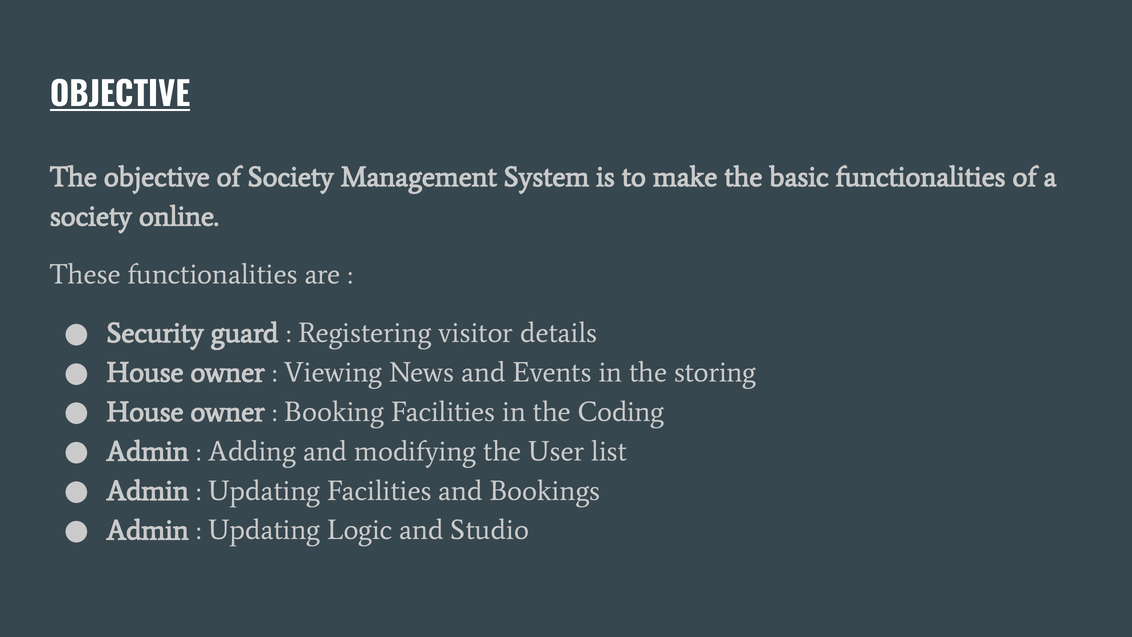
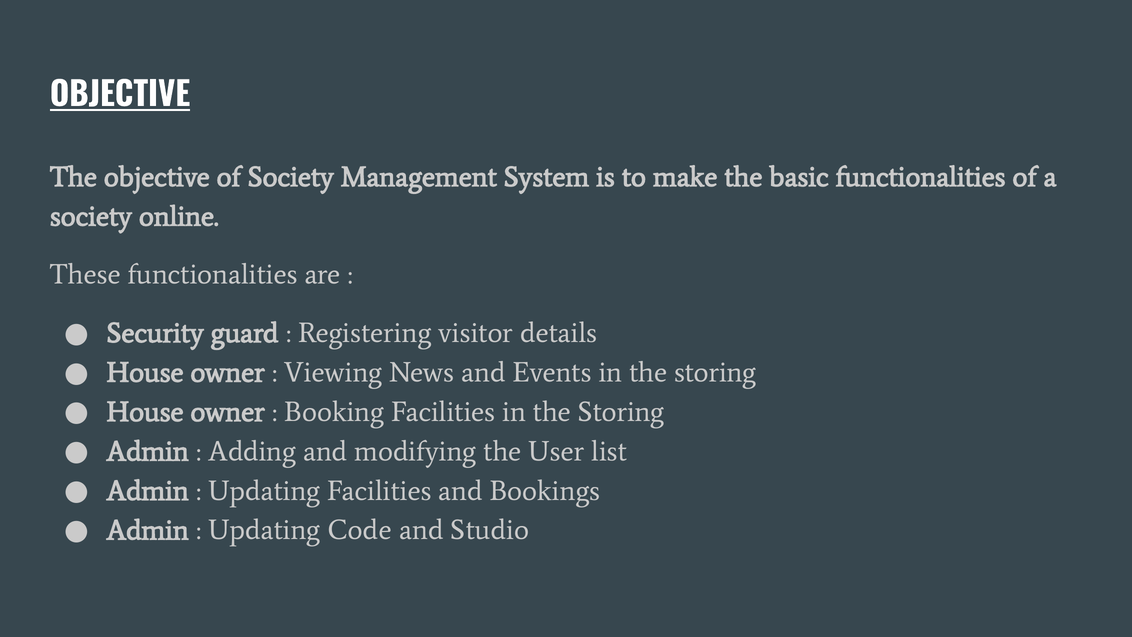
Facilities in the Coding: Coding -> Storing (621, 412)
Logic: Logic -> Code (360, 530)
